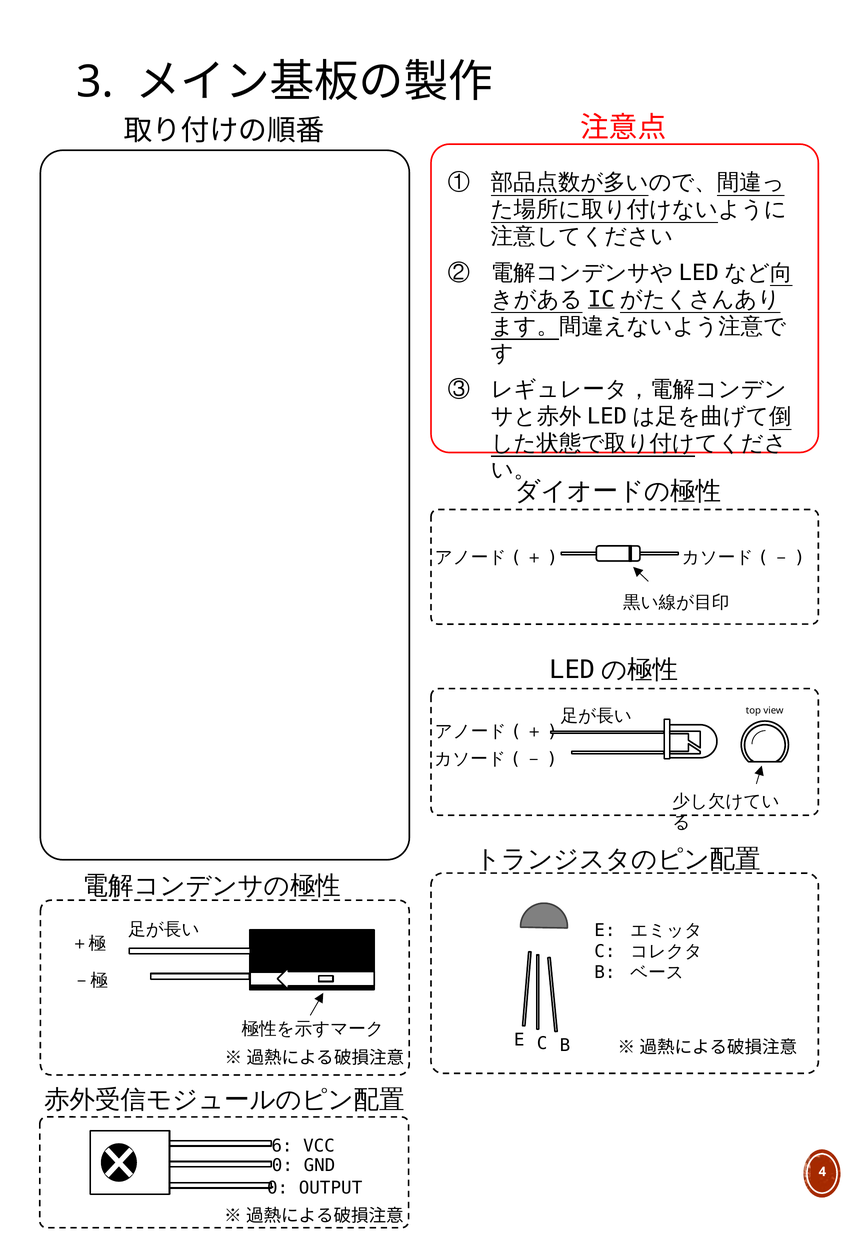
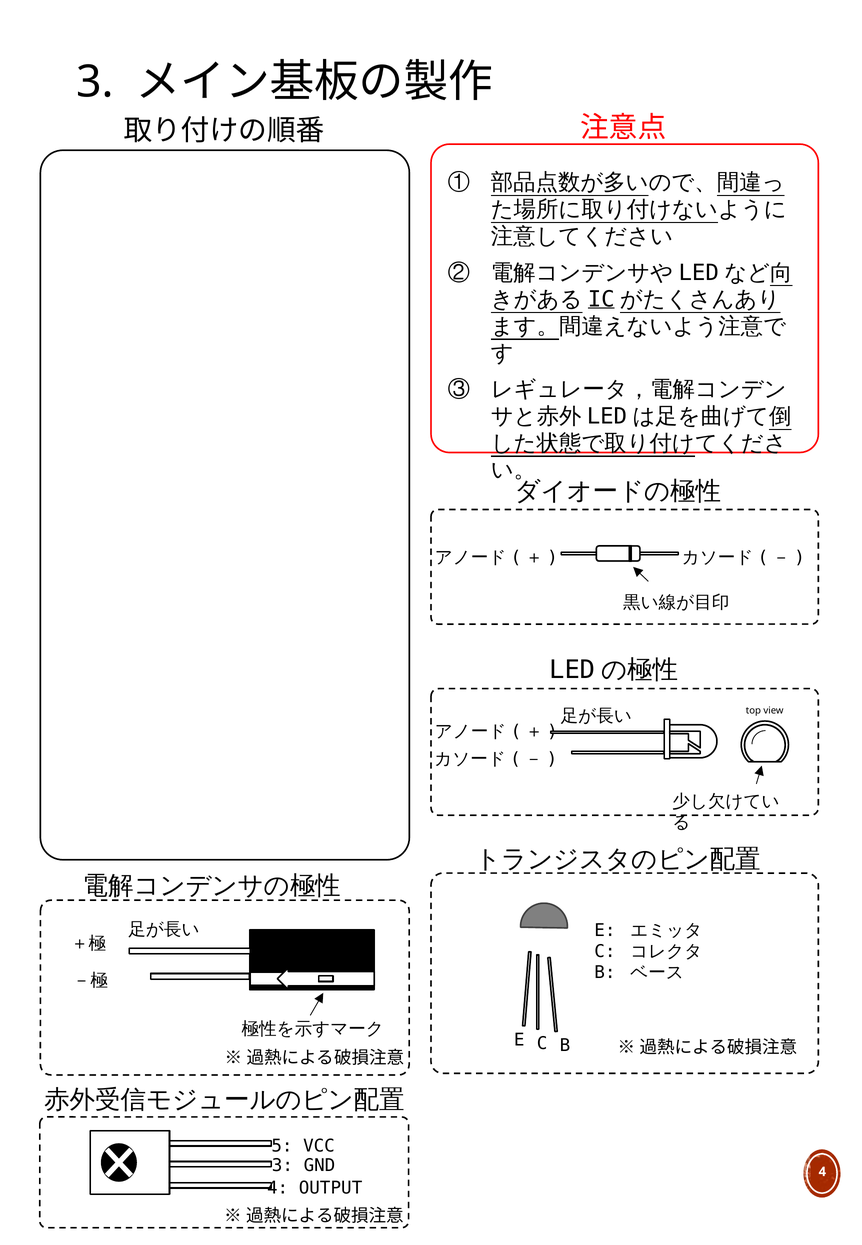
6: 6 -> 5 (282, 1146)
0: 0 -> 3 (282, 1166)
0: 0 -> 4 (278, 1188)
